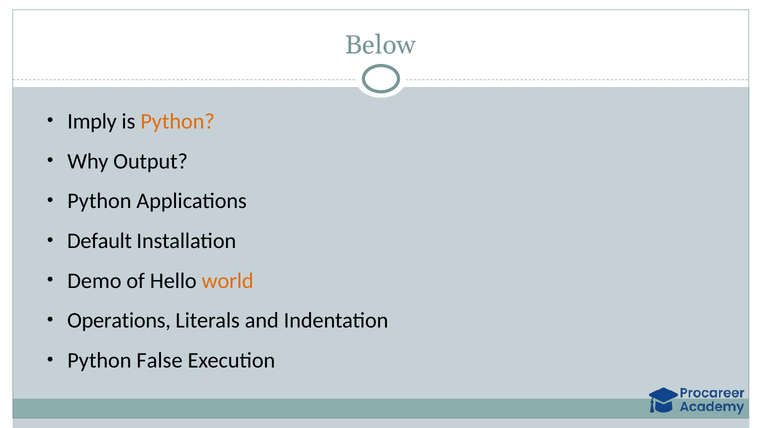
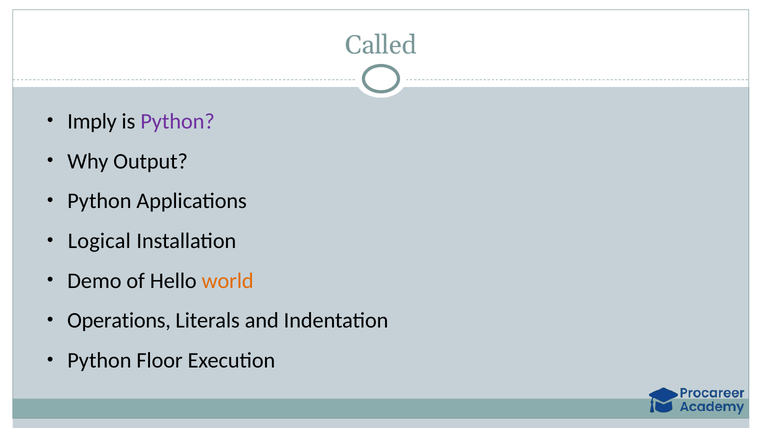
Below: Below -> Called (381, 45)
Python colour: orange -> purple (178, 122)
Default: Default -> Logical (99, 241)
False: False -> Floor (160, 361)
